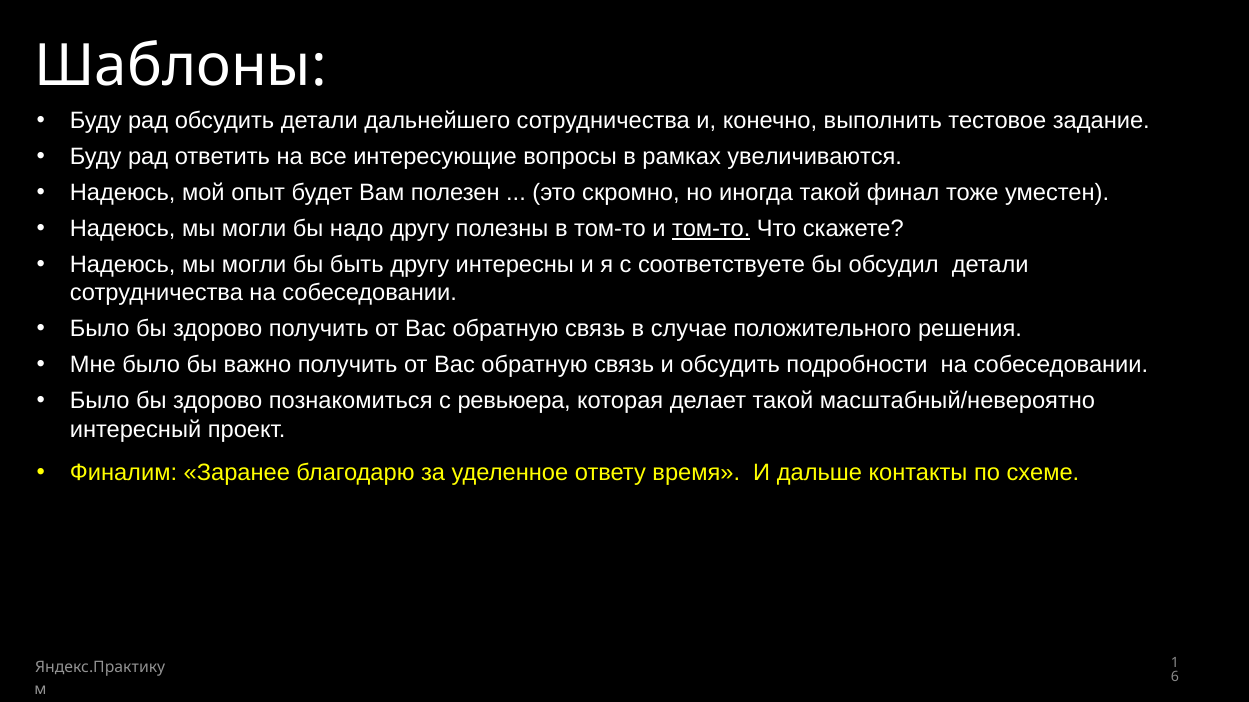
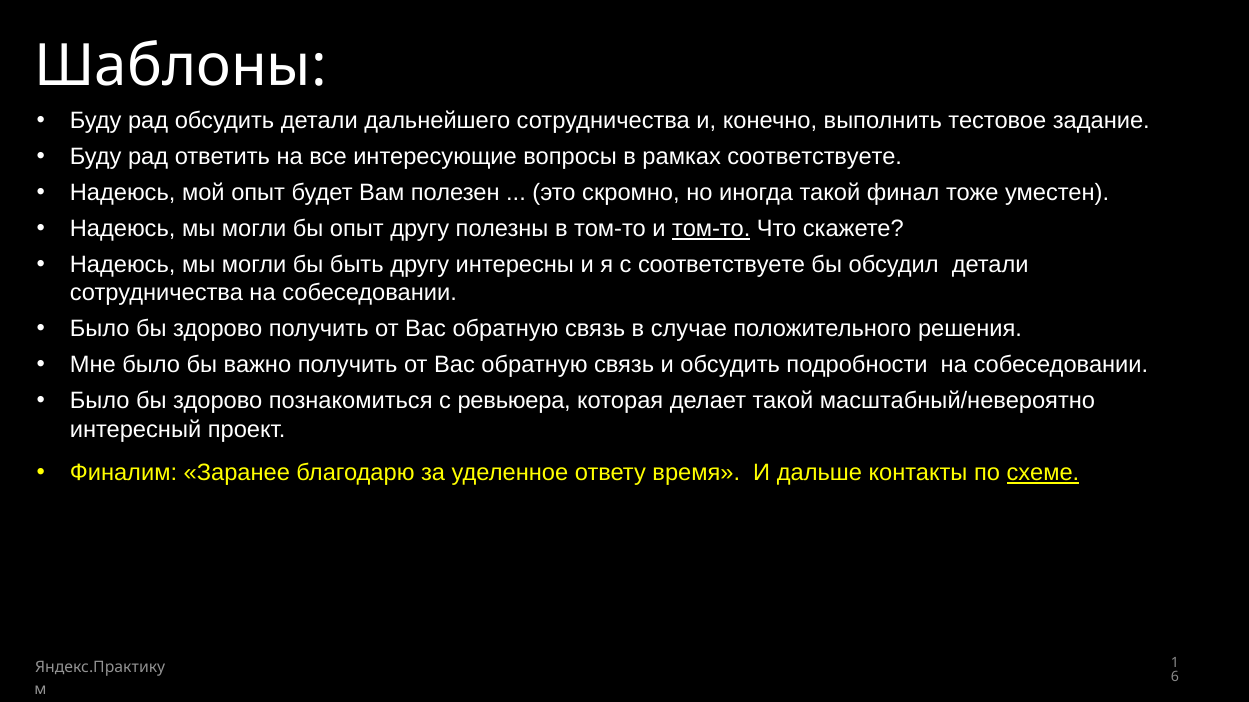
рамках увеличиваются: увеличиваются -> соответствуете (815, 157)
бы надо: надо -> опыт (357, 229)
схеме underline: none -> present (1043, 473)
